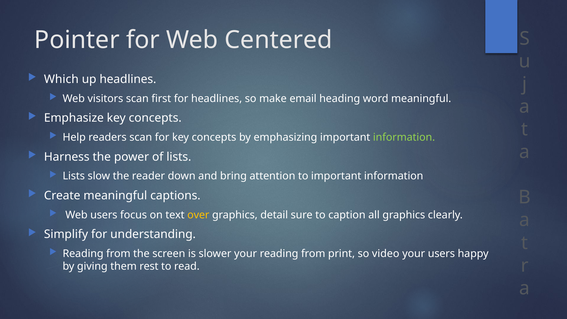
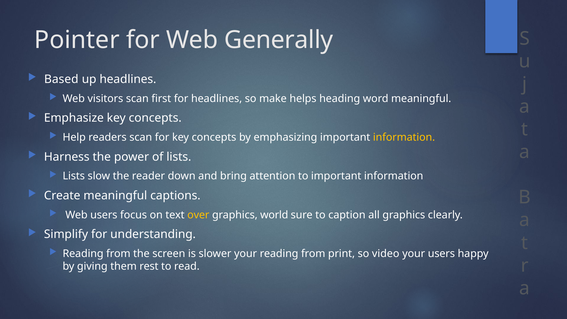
Centered: Centered -> Generally (279, 40)
Which: Which -> Based (61, 79)
email: email -> helps (303, 99)
information colour: light green -> yellow (404, 137)
detail: detail -> world (274, 215)
